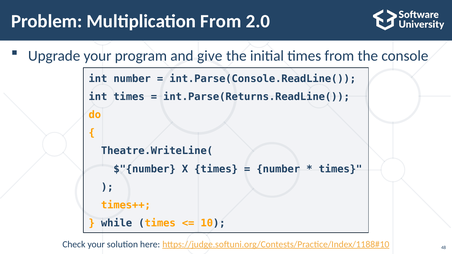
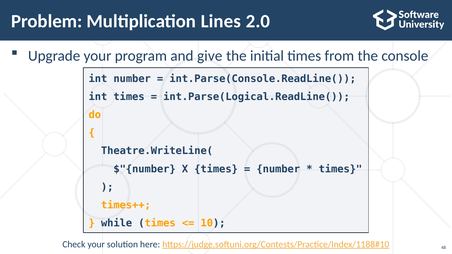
Multiplication From: From -> Lines (221, 21)
int.Parse(Returns.ReadLine(: int.Parse(Returns.ReadLine( -> int.Parse(Logical.ReadLine( (257, 97)
